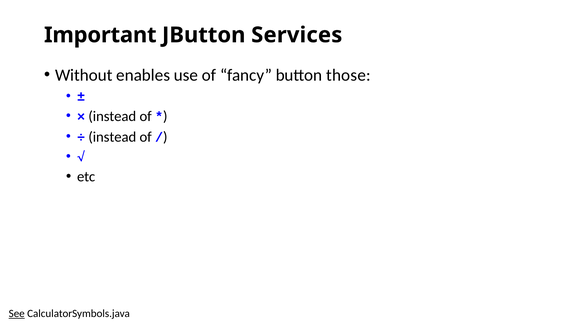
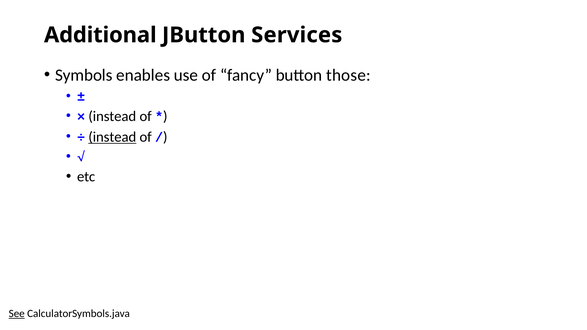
Important: Important -> Additional (100, 35)
Without: Without -> Symbols (84, 75)
instead underline: none -> present (112, 137)
